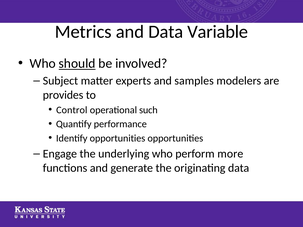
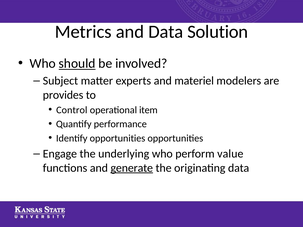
Variable: Variable -> Solution (218, 32)
samples: samples -> materiel (194, 81)
such: such -> item (148, 110)
more: more -> value (230, 154)
generate underline: none -> present (132, 168)
